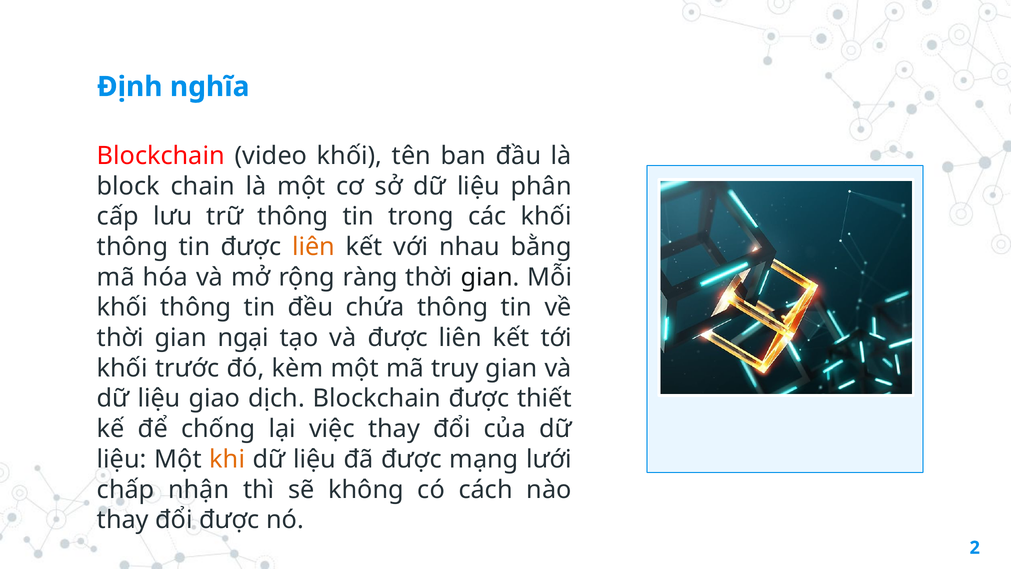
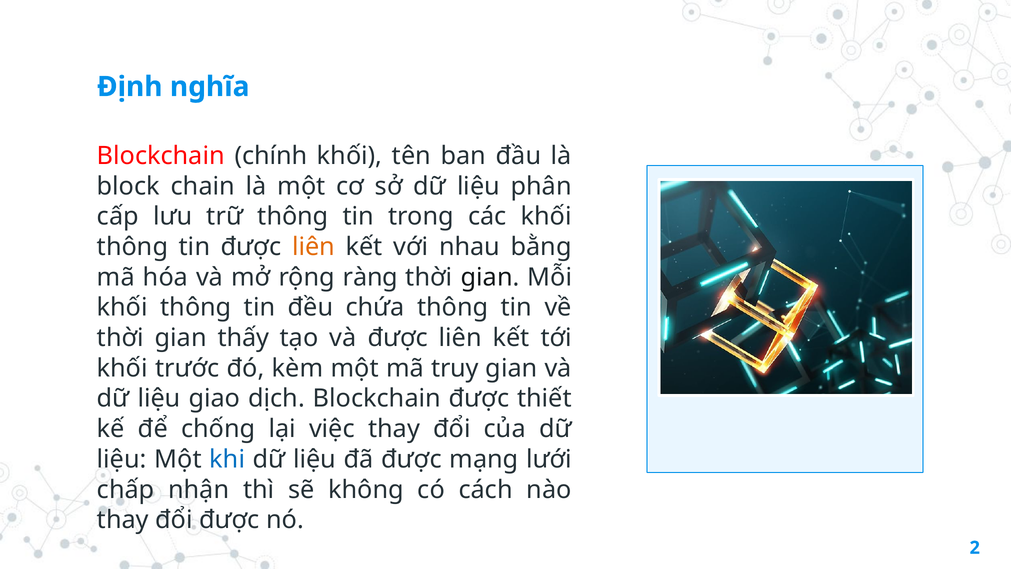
video: video -> chính (271, 156)
ngại: ngại -> thấy (243, 338)
khi colour: orange -> blue (227, 459)
